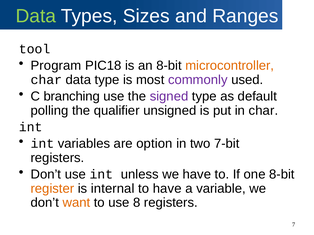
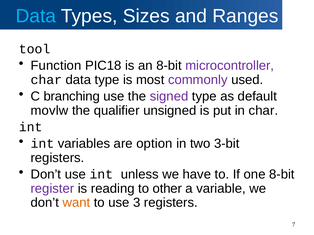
Data colour: light green -> light blue (36, 16)
Program: Program -> Function (56, 66)
microcontroller colour: orange -> purple (230, 66)
polling: polling -> movlw (49, 111)
7-bit: 7-bit -> 3-bit (227, 144)
register colour: orange -> purple (52, 189)
internal: internal -> reading (113, 189)
to have: have -> other (167, 189)
8: 8 -> 3 (137, 203)
